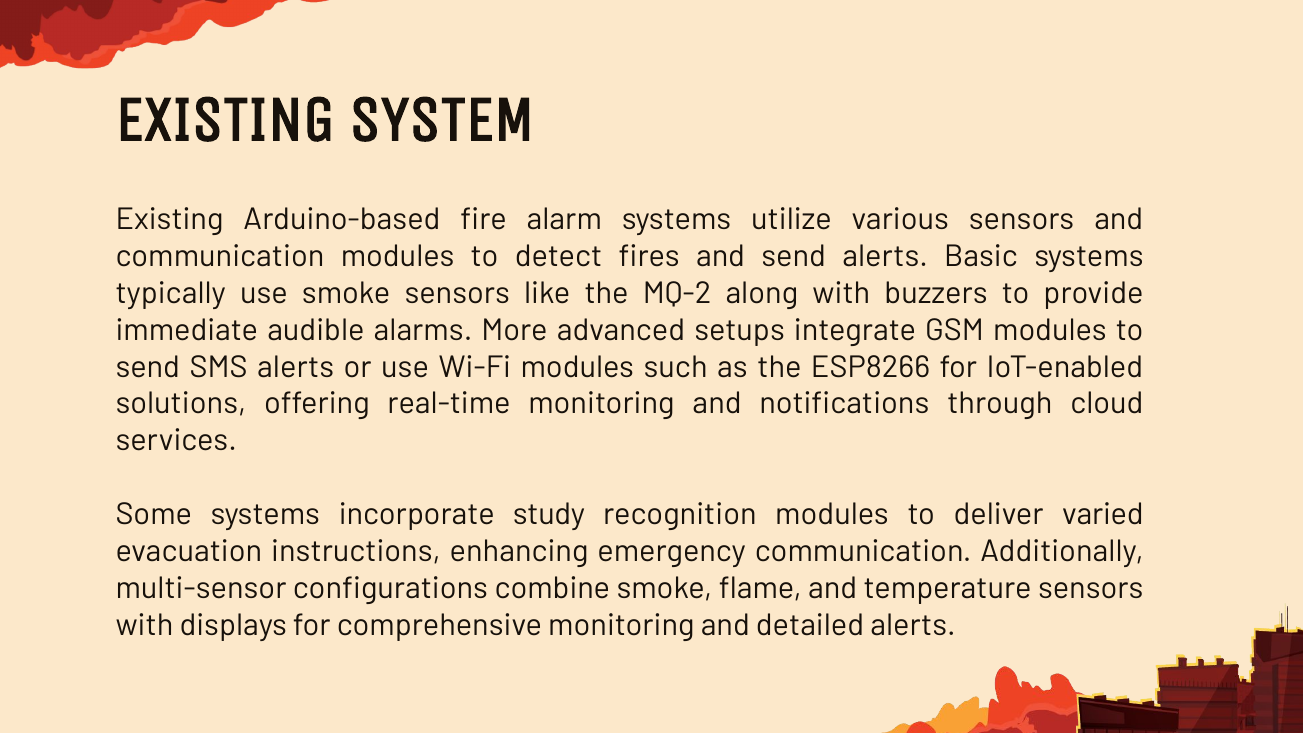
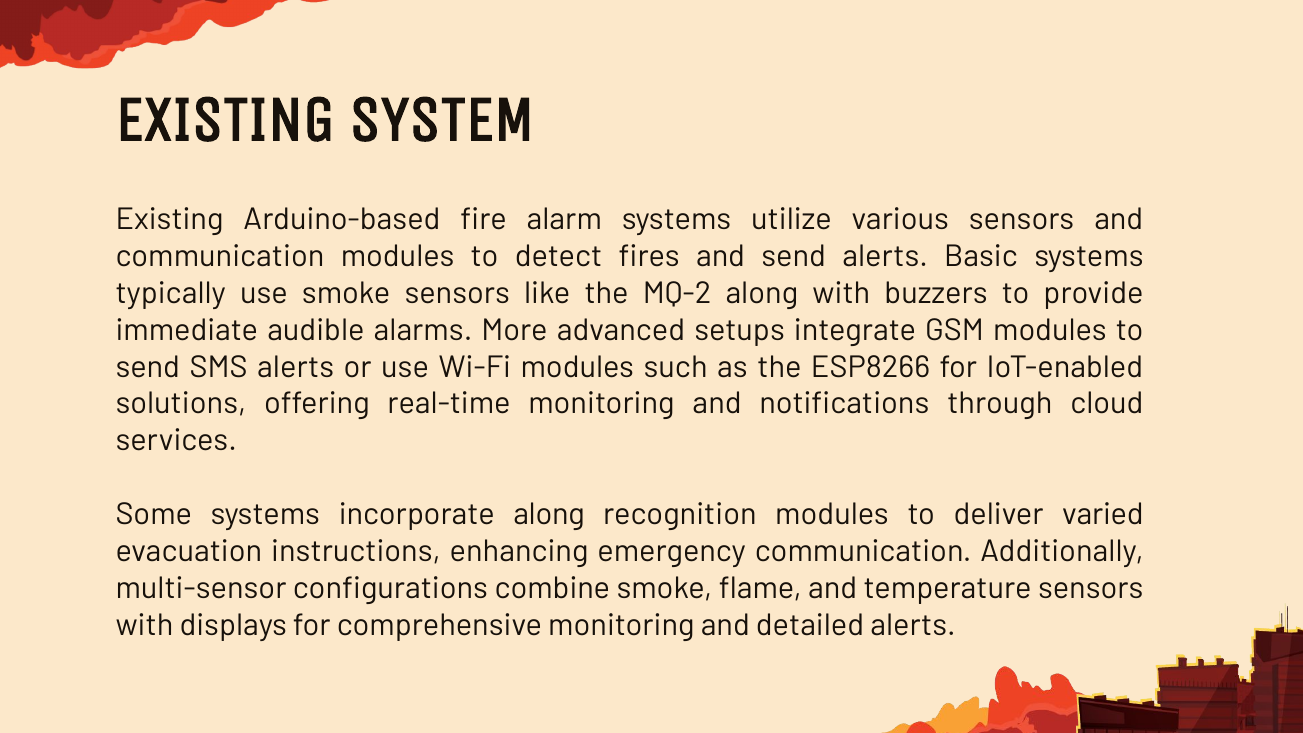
incorporate study: study -> along (549, 515)
